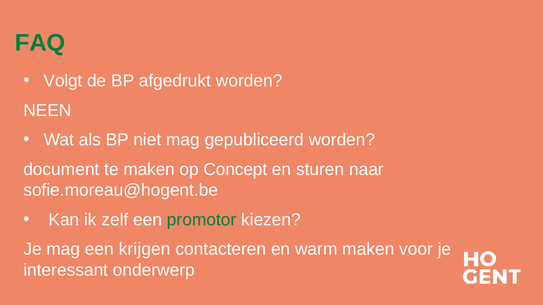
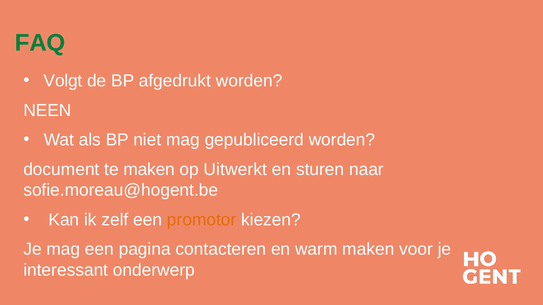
Concept: Concept -> Uitwerkt (235, 170)
promotor colour: green -> orange (202, 220)
krijgen: krijgen -> pagina (145, 250)
